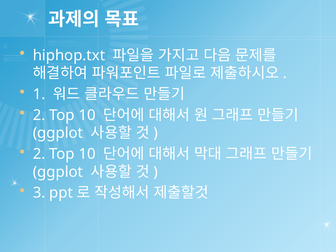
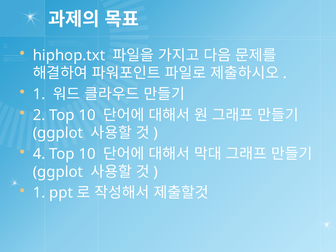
2: 2 -> 4 (39, 154)
3: 3 -> 1 (39, 193)
